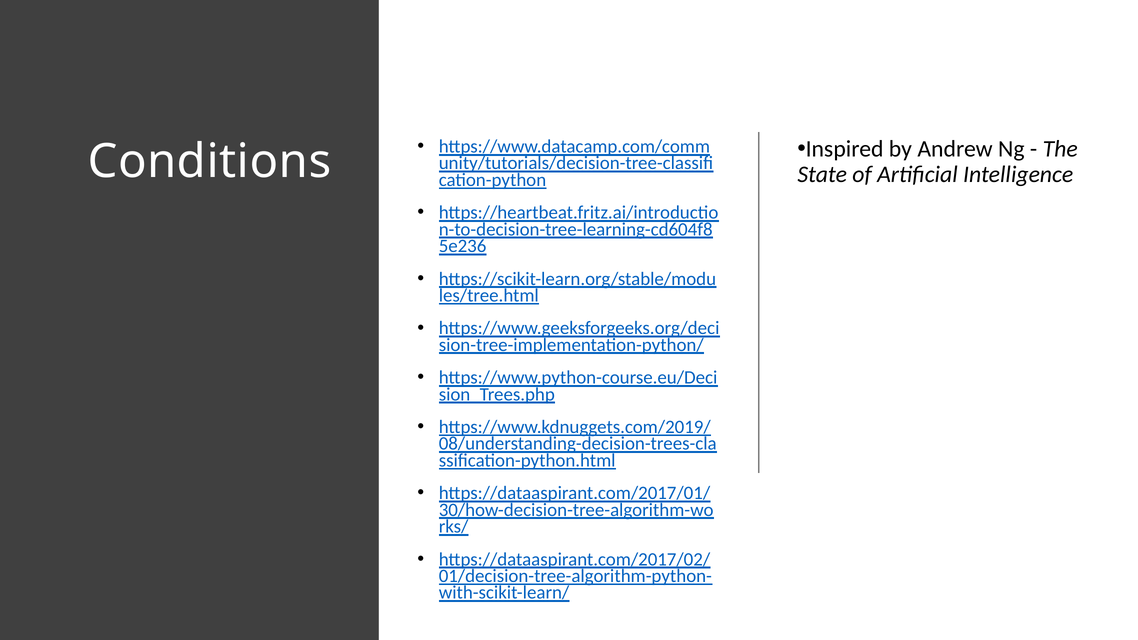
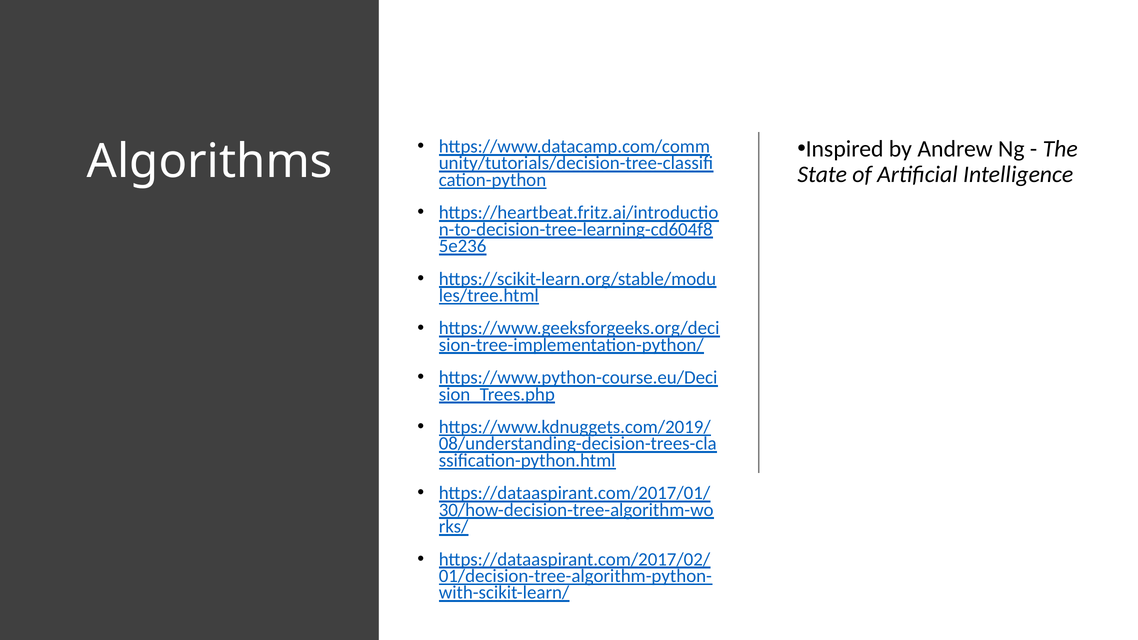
Conditions: Conditions -> Algorithms (210, 161)
